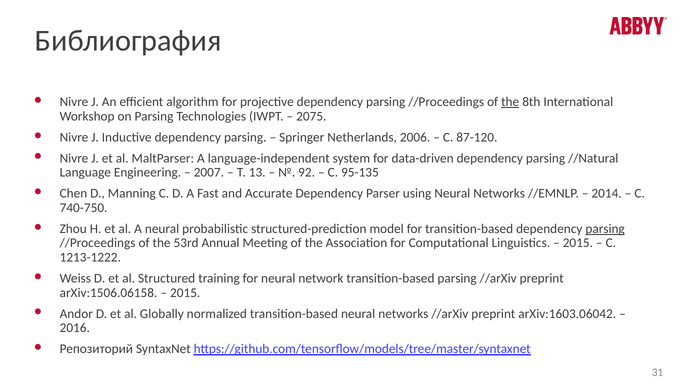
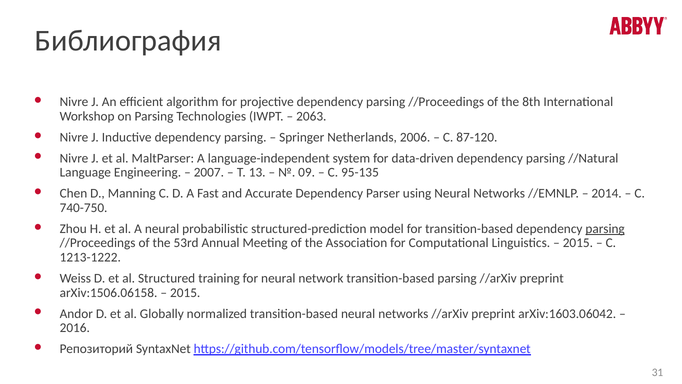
the underline: present -> none (510, 102)
2075: 2075 -> 2063 (311, 116)
92: 92 -> 09 (307, 172)
